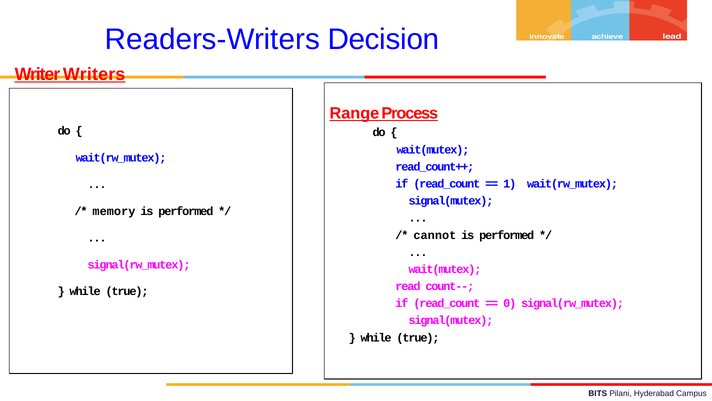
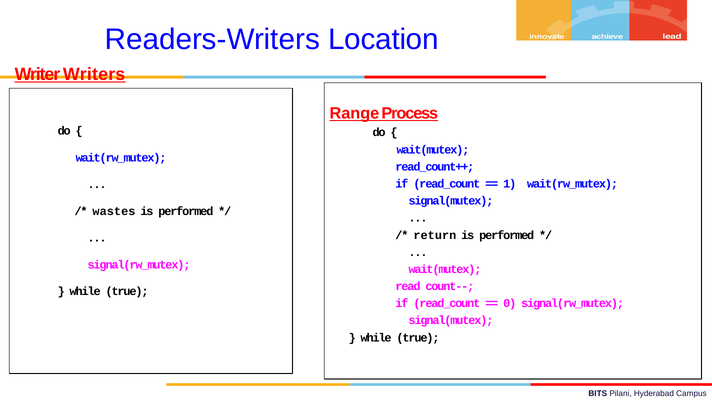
Decision: Decision -> Location (383, 39)
memory: memory -> wastes (114, 211)
cannot: cannot -> return (435, 235)
